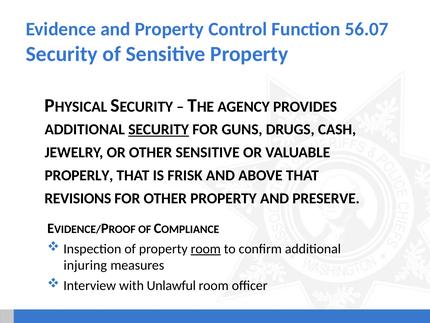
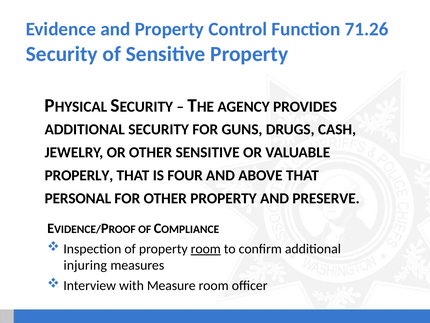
56.07: 56.07 -> 71.26 (367, 29)
SECURITY underline: present -> none (159, 129)
FRISK: FRISK -> FOUR (185, 175)
REVISIONS: REVISIONS -> PERSONAL (78, 198)
Unlawful: Unlawful -> Measure (171, 285)
